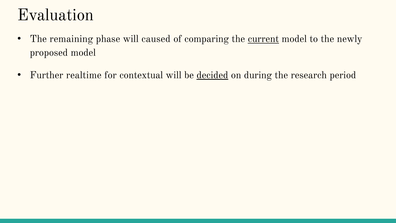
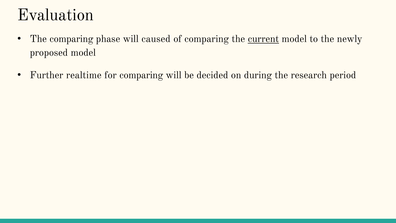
The remaining: remaining -> comparing (71, 39)
for contextual: contextual -> comparing (141, 75)
decided underline: present -> none (212, 75)
